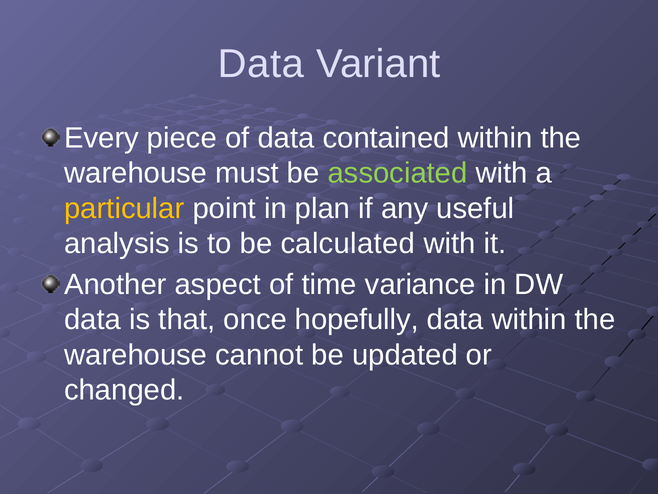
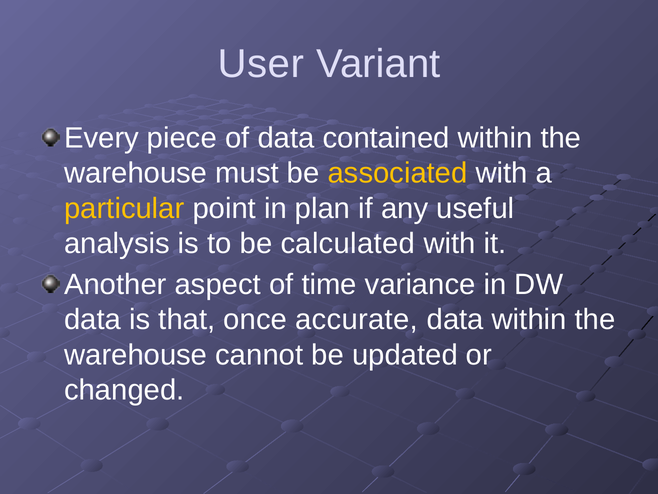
Data: Data -> User (261, 64)
associated colour: light green -> yellow (398, 173)
hopefully: hopefully -> accurate (357, 319)
